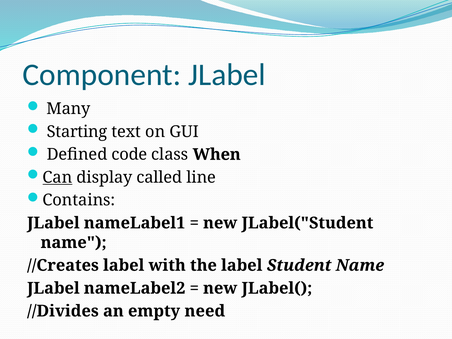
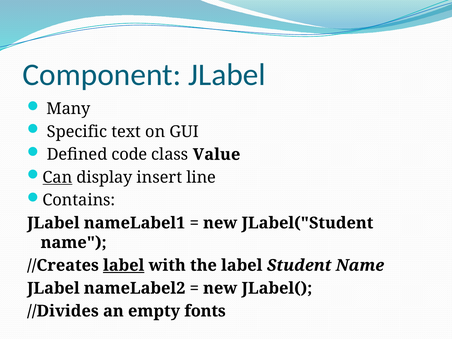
Starting: Starting -> Specific (77, 132)
When: When -> Value (217, 154)
called: called -> insert (159, 177)
label underline: none -> present (124, 265)
need: need -> fonts (205, 311)
